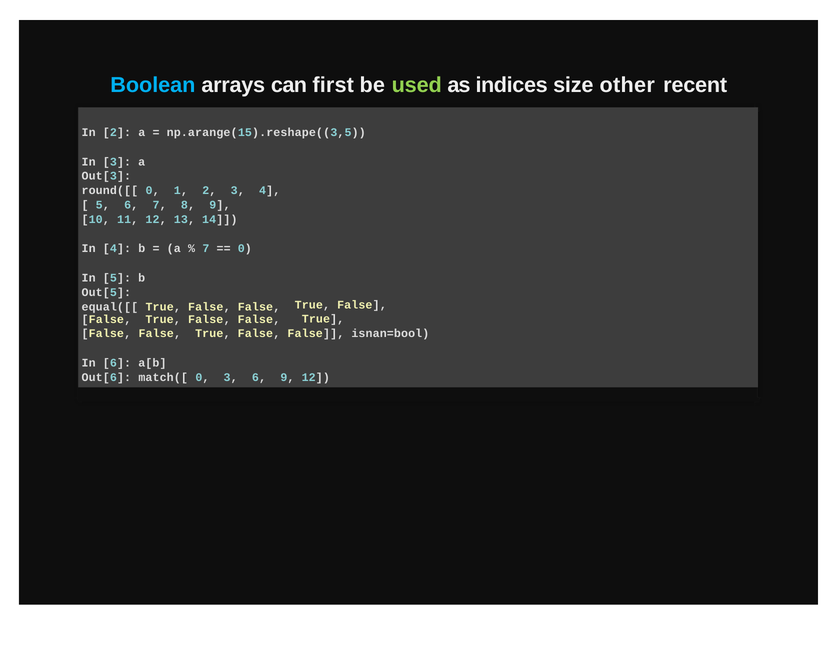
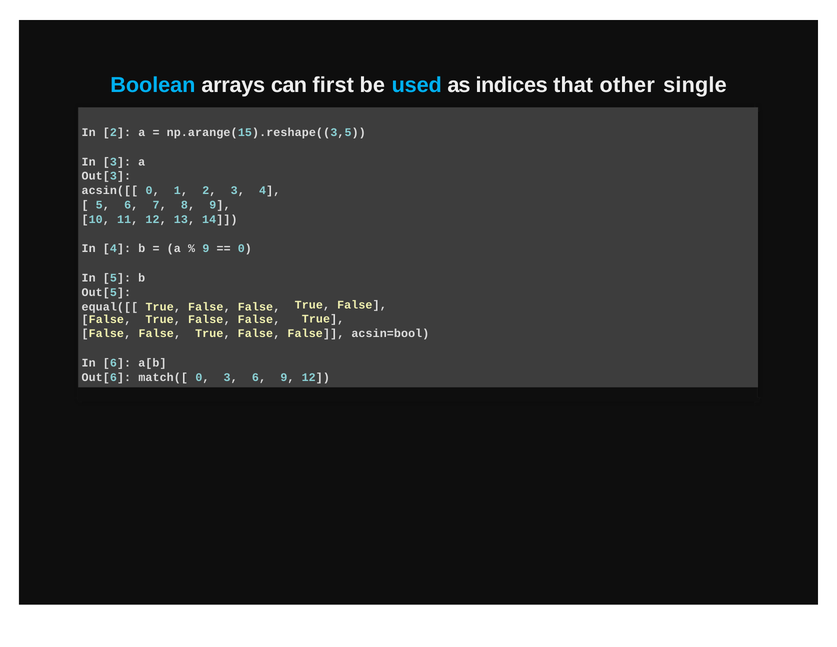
used colour: light green -> light blue (417, 85)
size: size -> that (573, 85)
recent: recent -> single (695, 85)
round([[: round([[ -> acsin([[ (110, 190)
7: 7 -> 9 (206, 249)
isnan=bool: isnan=bool -> acsin=bool (390, 333)
